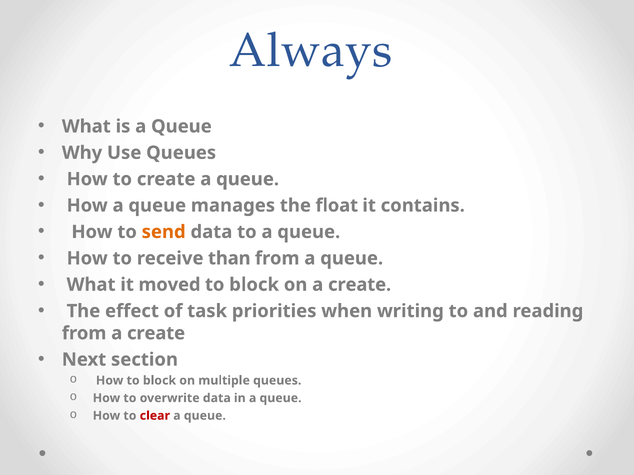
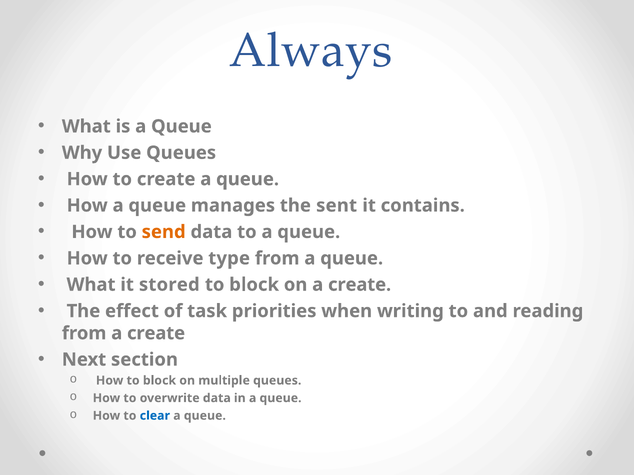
float: float -> sent (337, 206)
than: than -> type (229, 259)
moved: moved -> stored (169, 285)
clear colour: red -> blue (155, 416)
